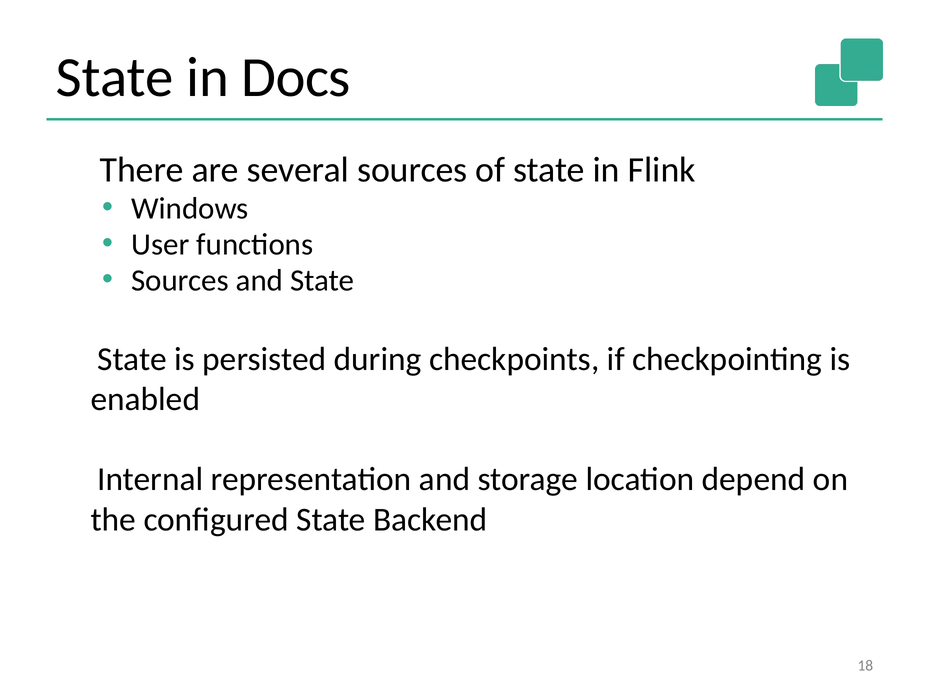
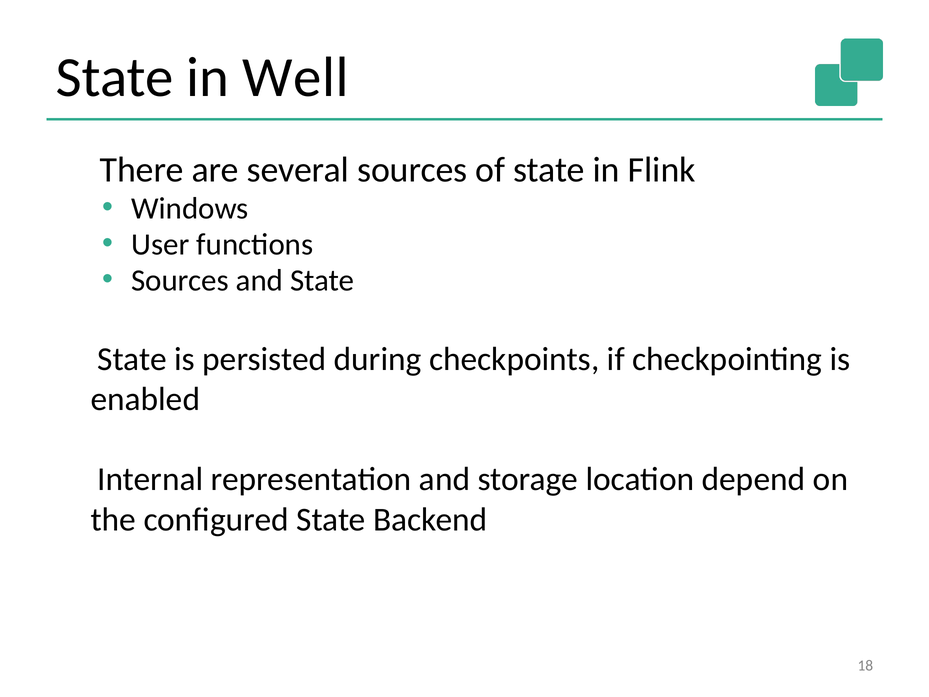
Docs: Docs -> Well (295, 77)
